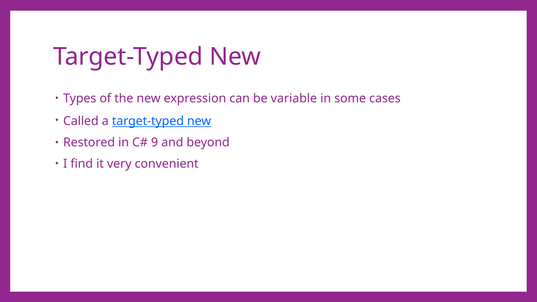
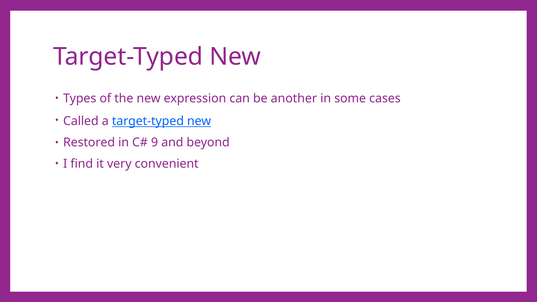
variable: variable -> another (294, 99)
